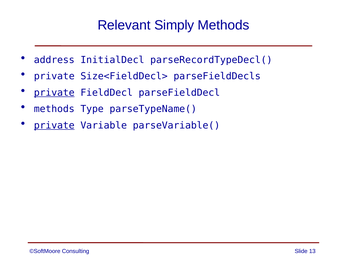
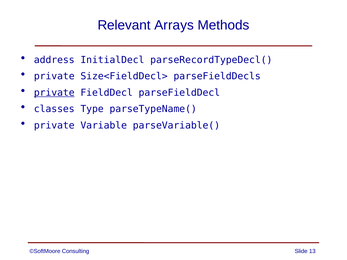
Simply: Simply -> Arrays (174, 25)
methods: methods -> classes (54, 109)
private underline: present -> none (54, 126)
